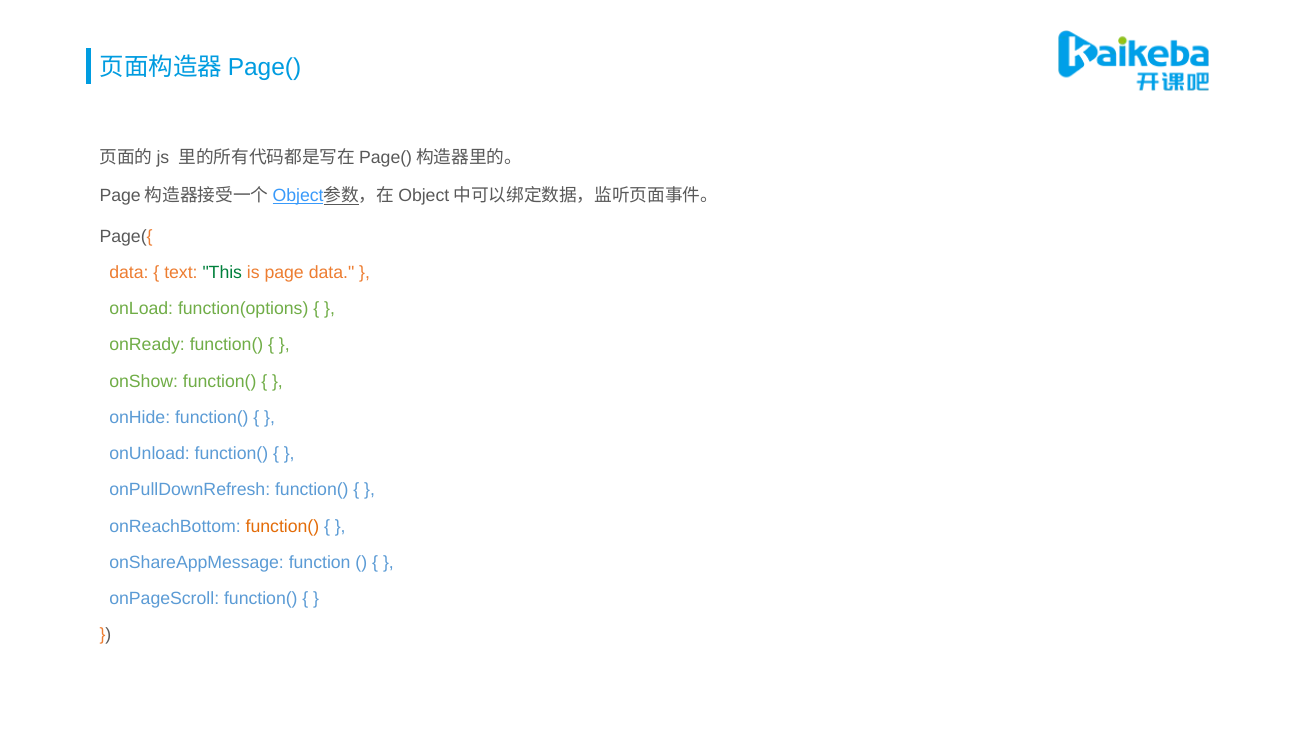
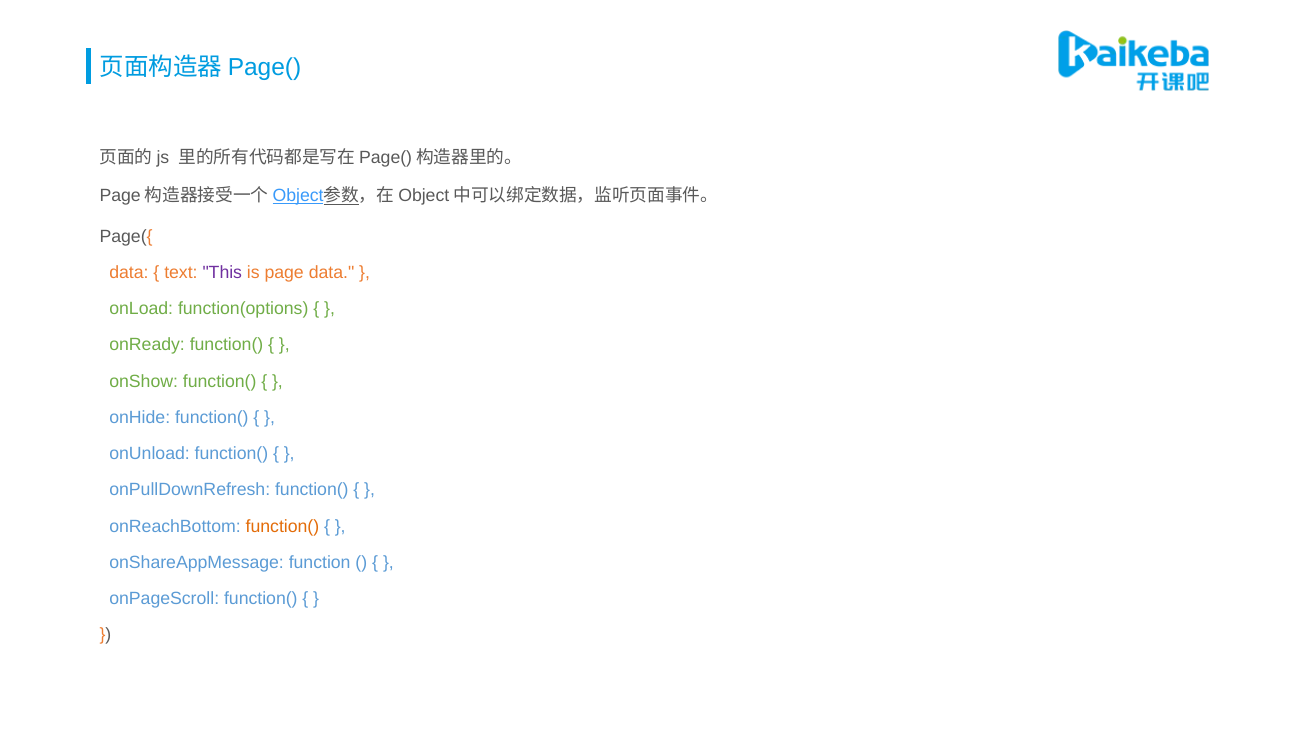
This colour: green -> purple (222, 273)
